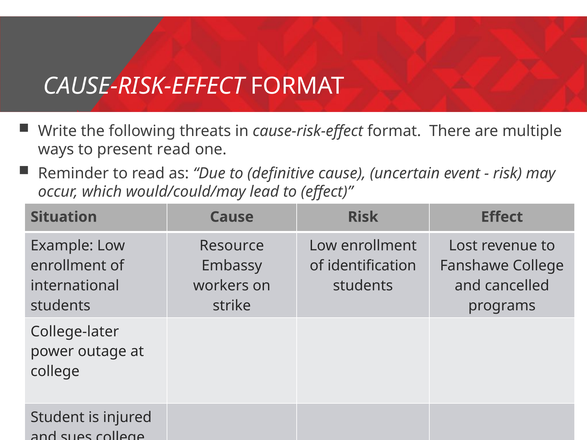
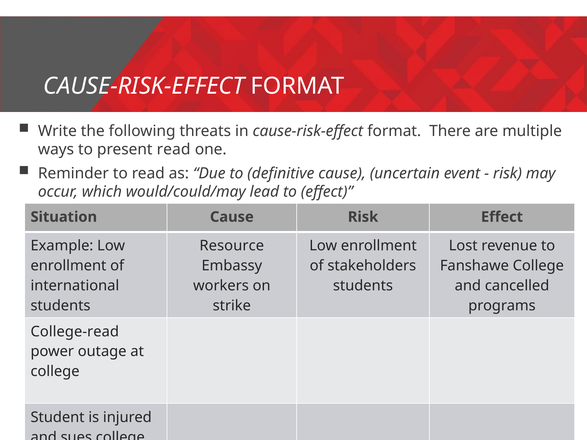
identification: identification -> stakeholders (372, 266)
College-later: College-later -> College-read (75, 332)
